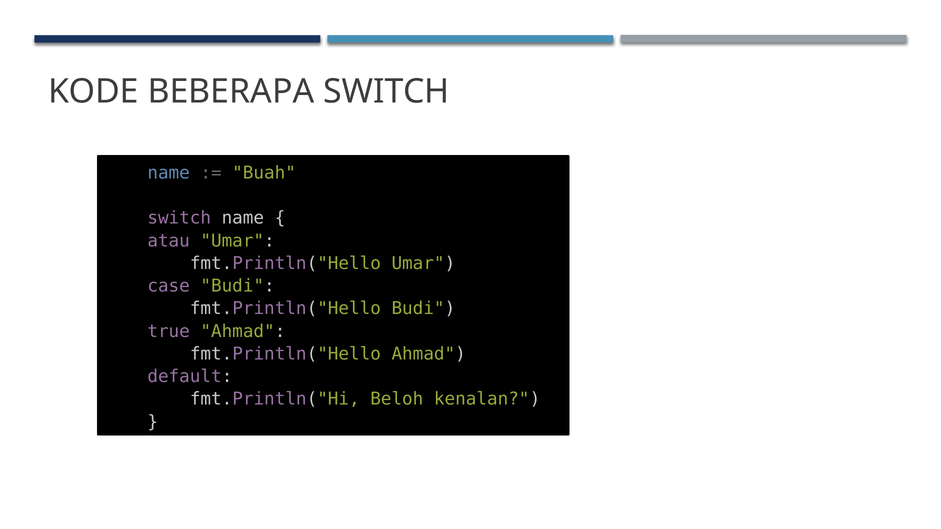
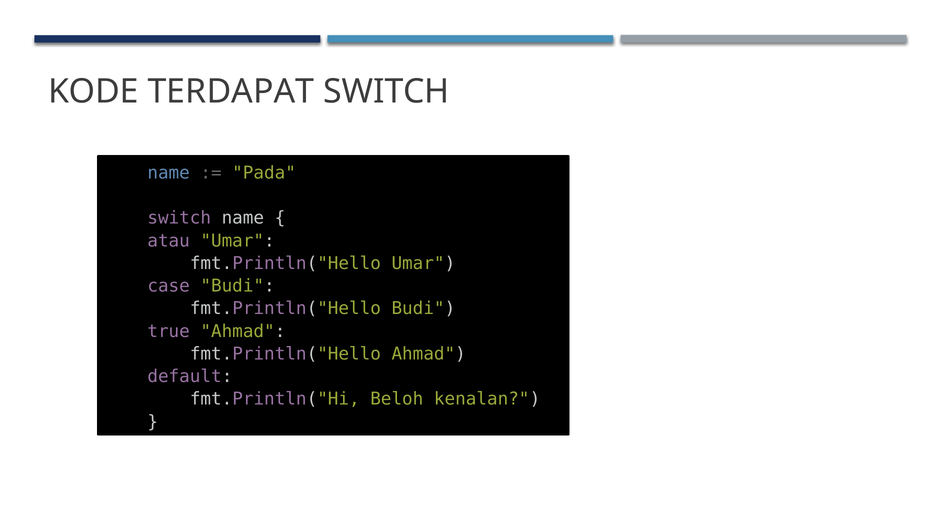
BEBERAPA: BEBERAPA -> TERDAPAT (231, 91)
Buah: Buah -> Pada (264, 173)
